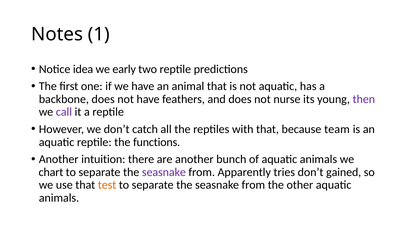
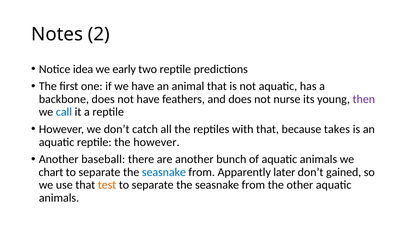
1: 1 -> 2 (99, 34)
call colour: purple -> blue (64, 112)
team: team -> takes (337, 129)
the functions: functions -> however (157, 142)
intuition: intuition -> baseball (103, 159)
seasnake colour: purple -> blue (164, 172)
tries: tries -> later (284, 172)
